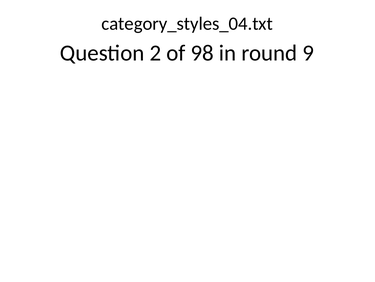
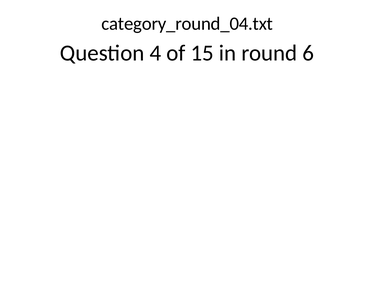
category_styles_04.txt: category_styles_04.txt -> category_round_04.txt (187, 24)
2: 2 -> 4 (155, 53)
98: 98 -> 15 (202, 53)
9: 9 -> 6 (308, 53)
